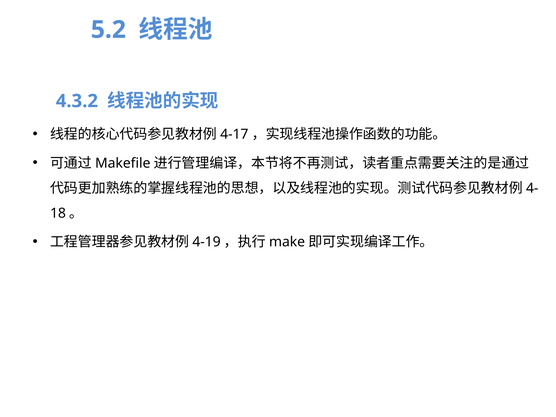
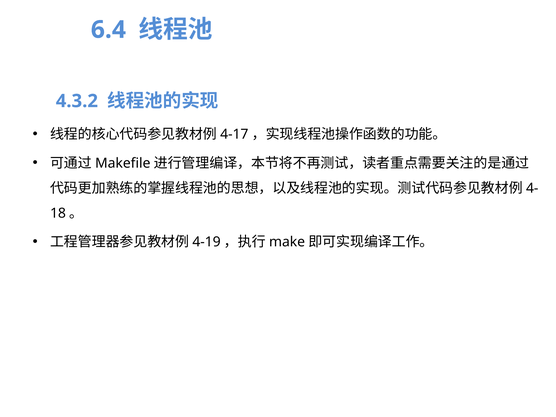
5.2: 5.2 -> 6.4 (108, 30)
